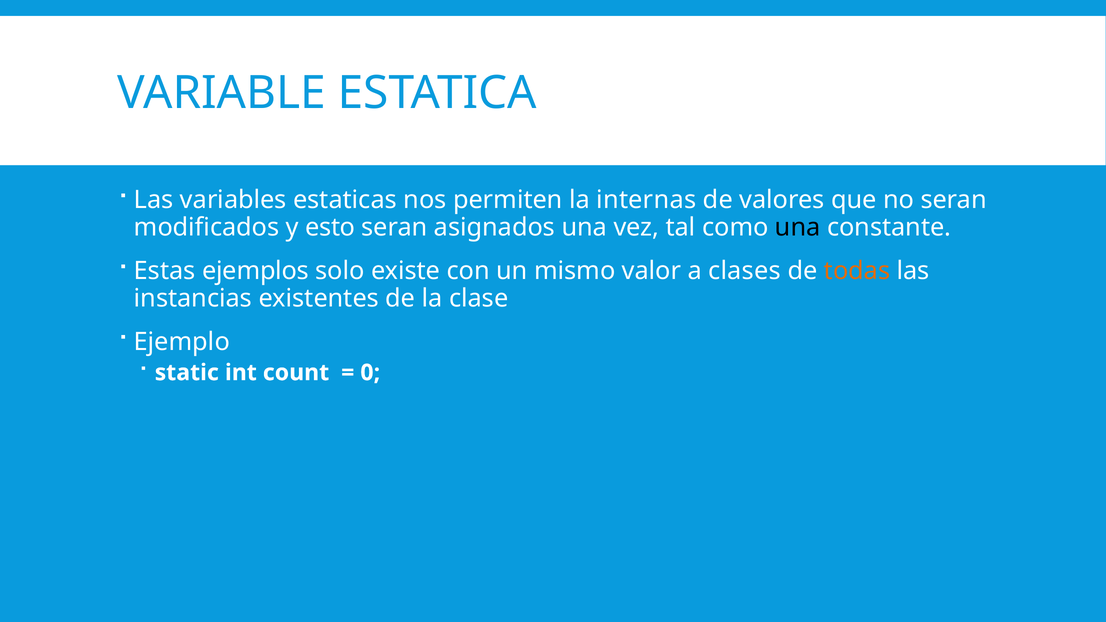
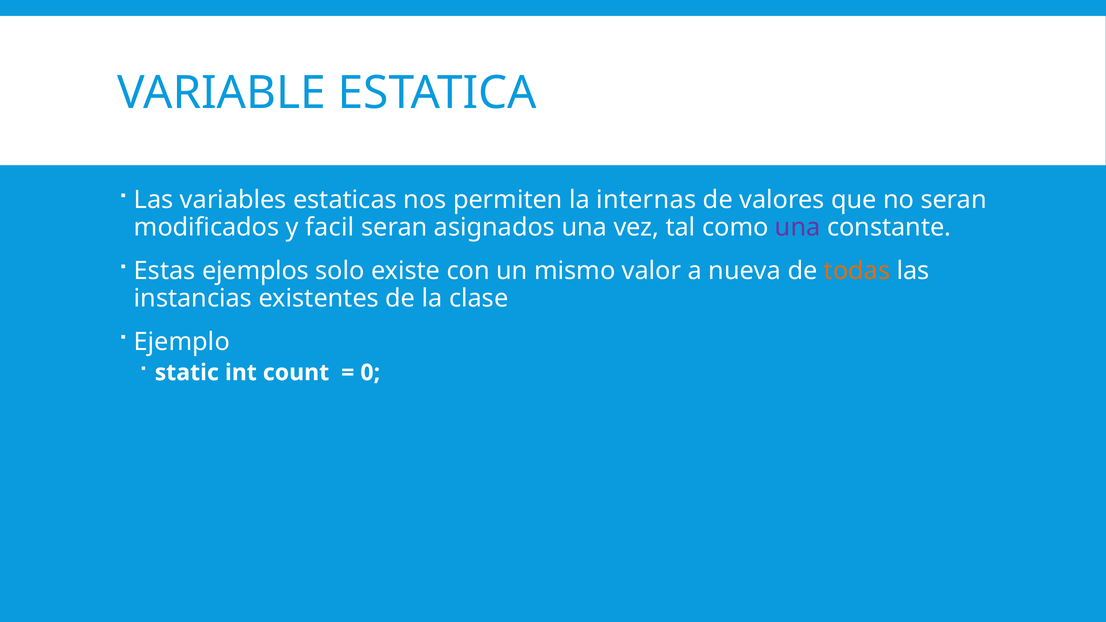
esto: esto -> facil (330, 228)
una colour: black -> purple (798, 228)
clases: clases -> nueva (745, 271)
